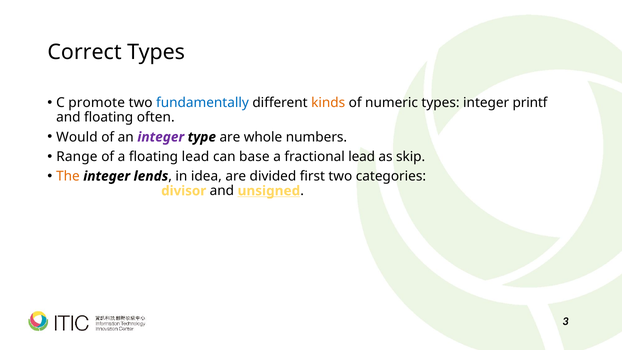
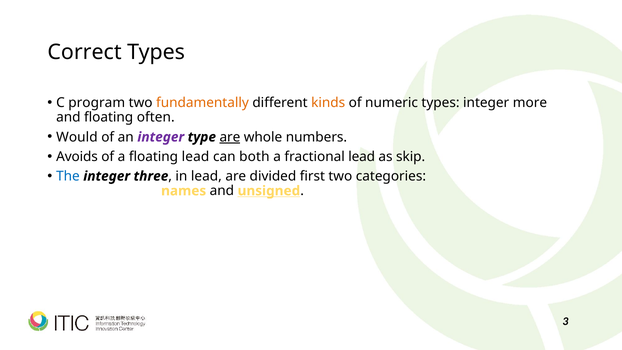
promote: promote -> program (97, 103)
fundamentally colour: blue -> orange (202, 103)
printf: printf -> more (530, 103)
are underline: none -> present (230, 137)
Range: Range -> Avoids (77, 157)
base: base -> both (254, 157)
The colour: orange -> blue (68, 176)
lends: lends -> three (151, 176)
in idea: idea -> lead (206, 176)
divisor: divisor -> names (184, 191)
